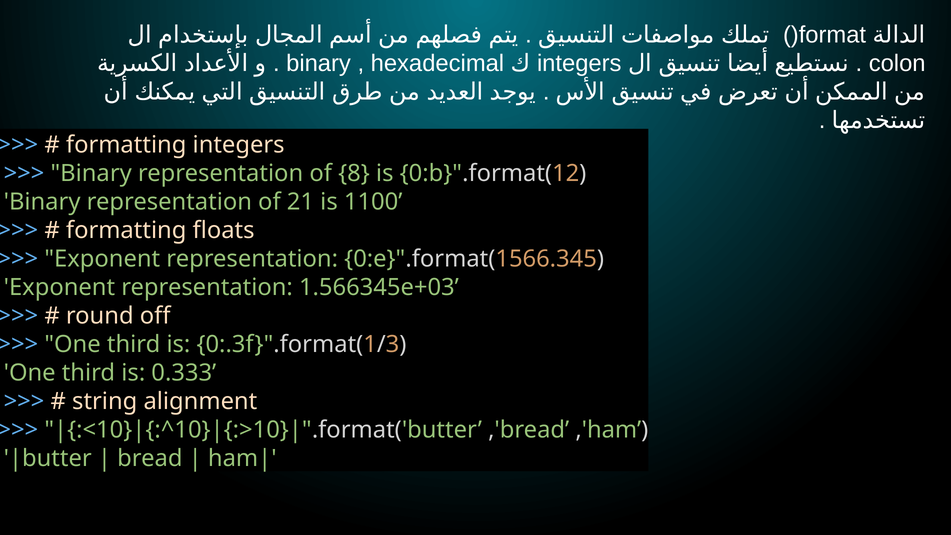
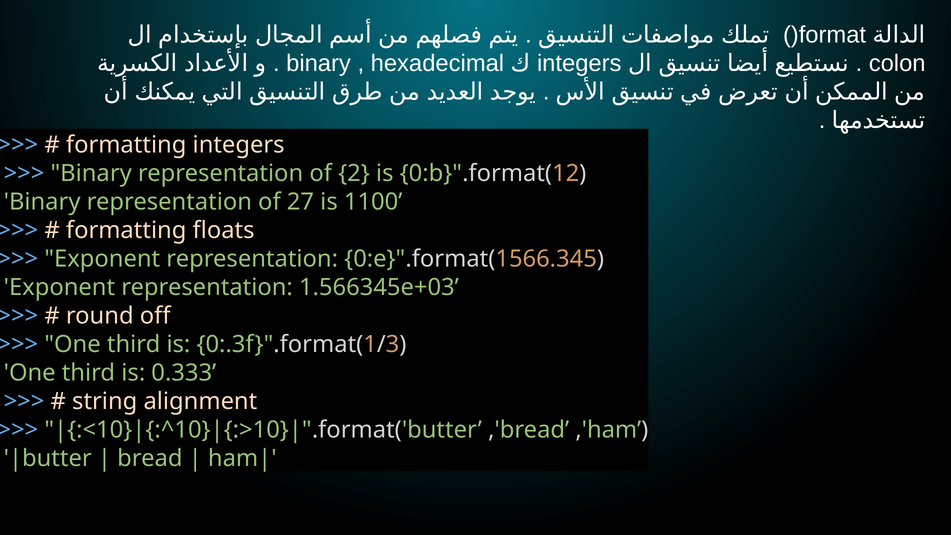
8: 8 -> 2 (354, 173)
21: 21 -> 27 (300, 202)
